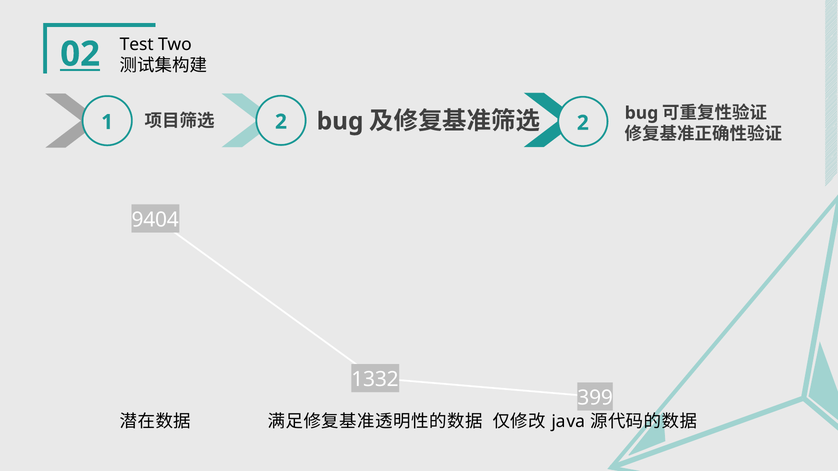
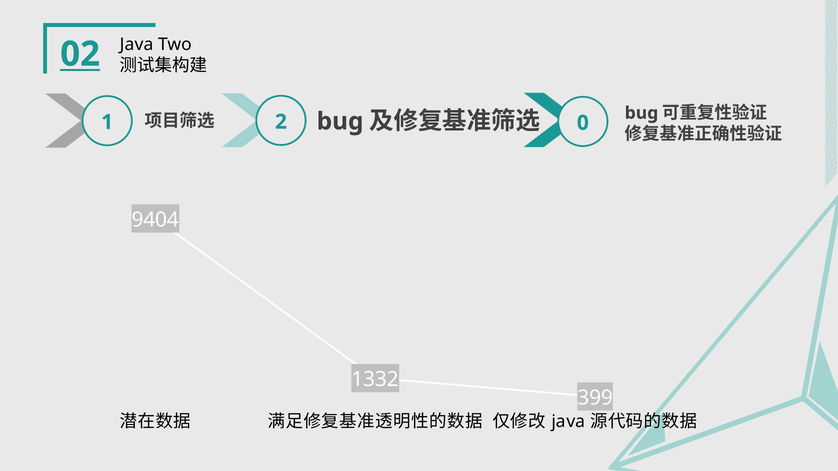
02 Test: Test -> Java (137, 45)
2 2: 2 -> 0 (583, 123)
